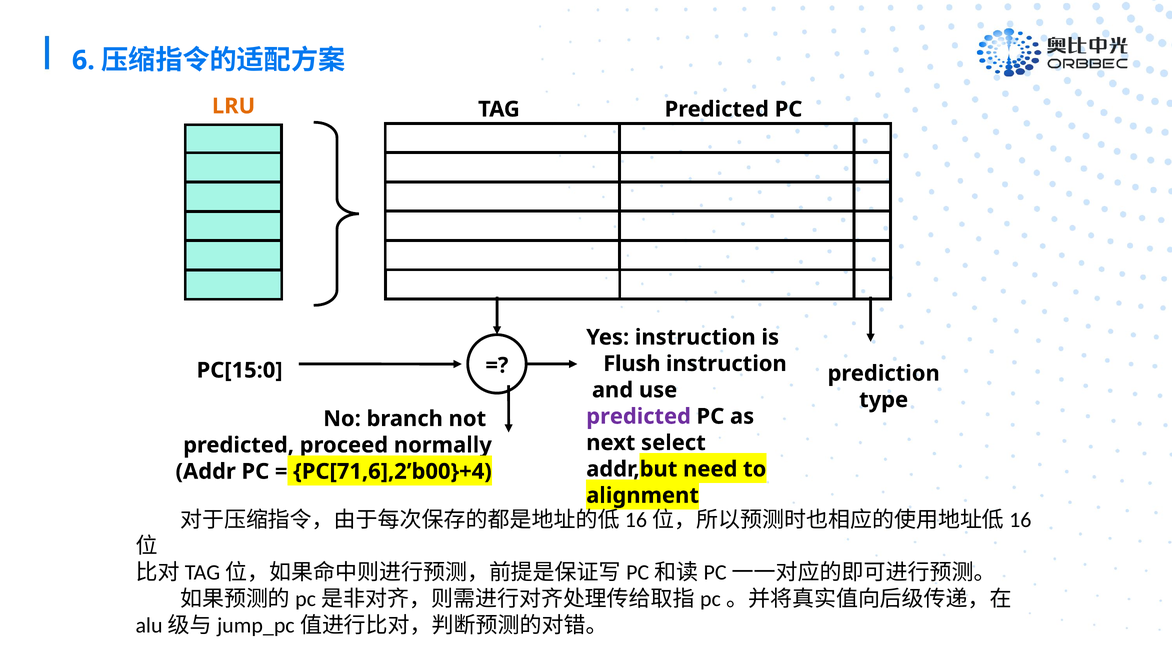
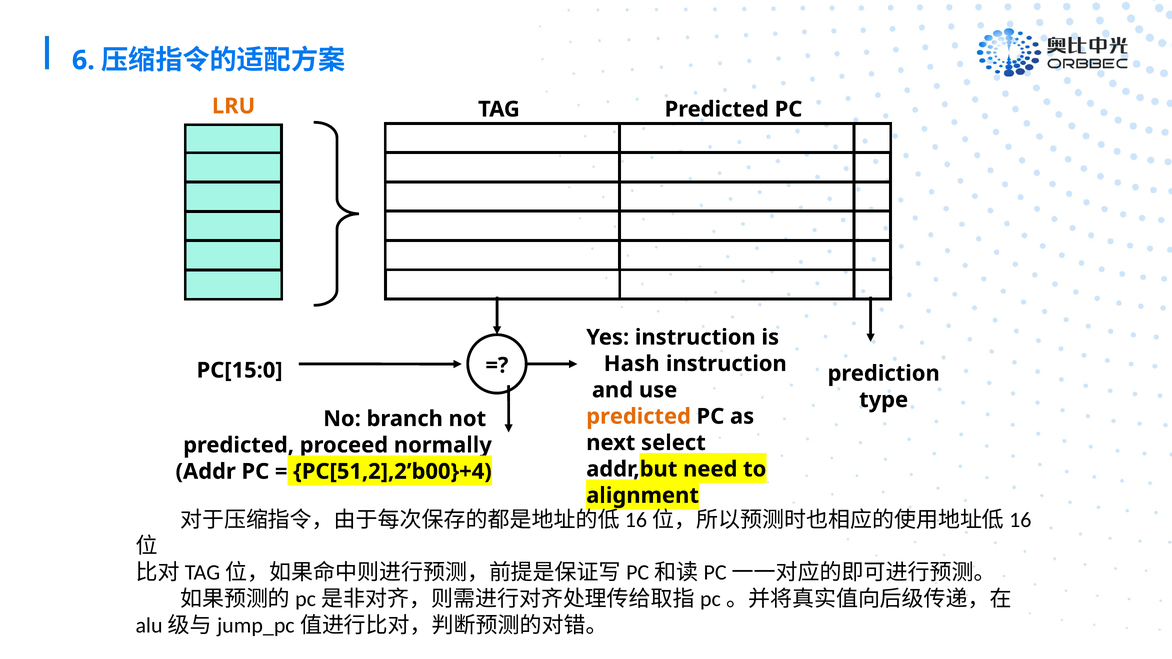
Flush: Flush -> Hash (632, 364)
predicted colour: purple -> orange (639, 417)
PC[71,6],2’b00}+4: PC[71,6],2’b00}+4 -> PC[51,2],2’b00}+4 (392, 472)
